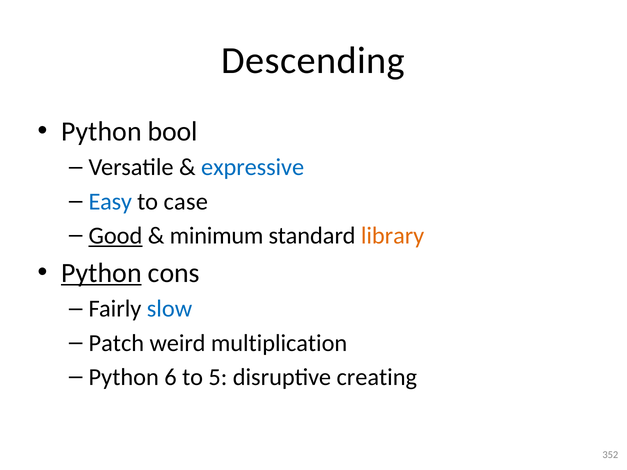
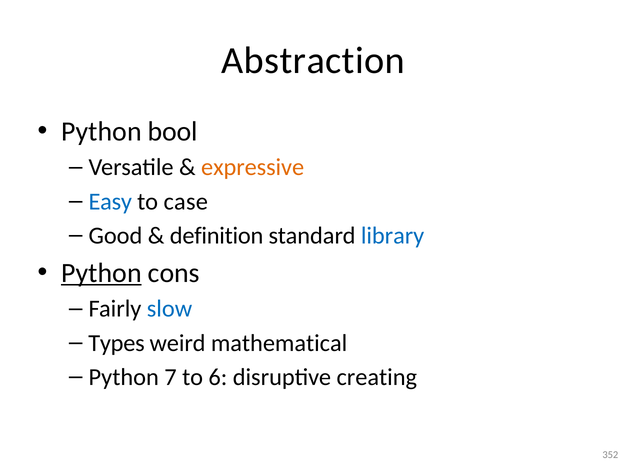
Descending: Descending -> Abstraction (313, 61)
expressive colour: blue -> orange (253, 168)
Good underline: present -> none (115, 236)
minimum: minimum -> definition (217, 236)
library colour: orange -> blue (393, 236)
Patch: Patch -> Types (116, 343)
multiplication: multiplication -> mathematical (279, 343)
6: 6 -> 7 (171, 377)
5: 5 -> 6 (218, 377)
